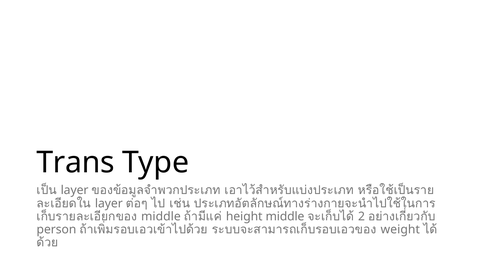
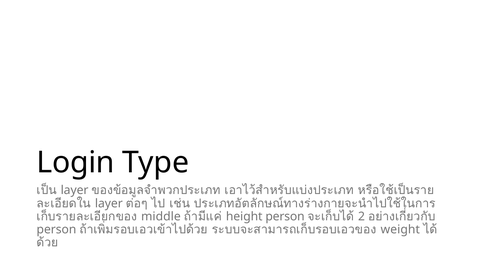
Trans: Trans -> Login (76, 162)
height middle: middle -> person (285, 216)
